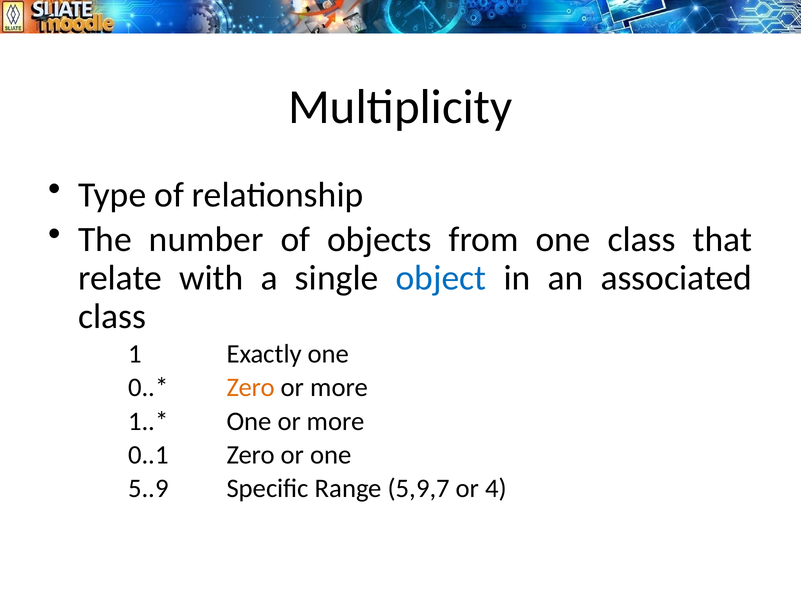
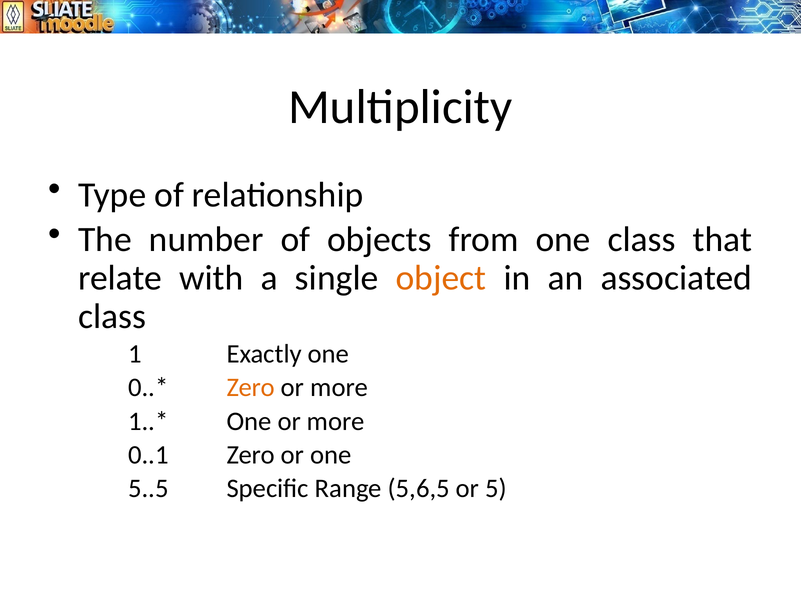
object colour: blue -> orange (441, 278)
5..9: 5..9 -> 5..5 (148, 488)
5,9,7: 5,9,7 -> 5,6,5 (419, 488)
4: 4 -> 5 (496, 488)
